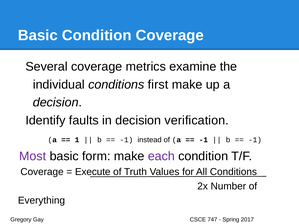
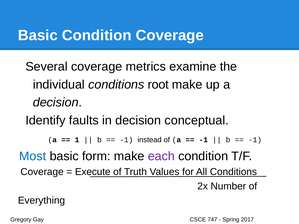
first: first -> root (158, 85)
verification: verification -> conceptual (197, 120)
Most colour: purple -> blue (33, 156)
